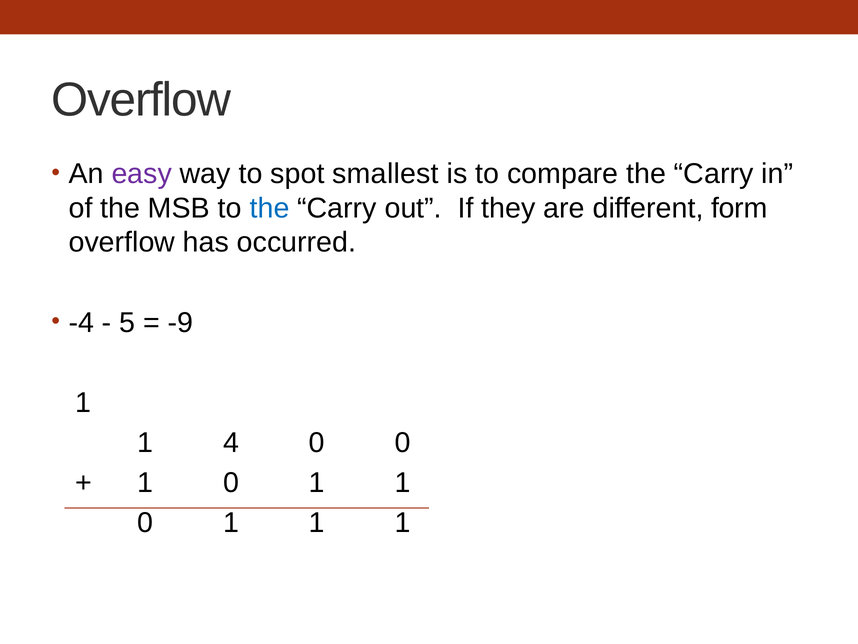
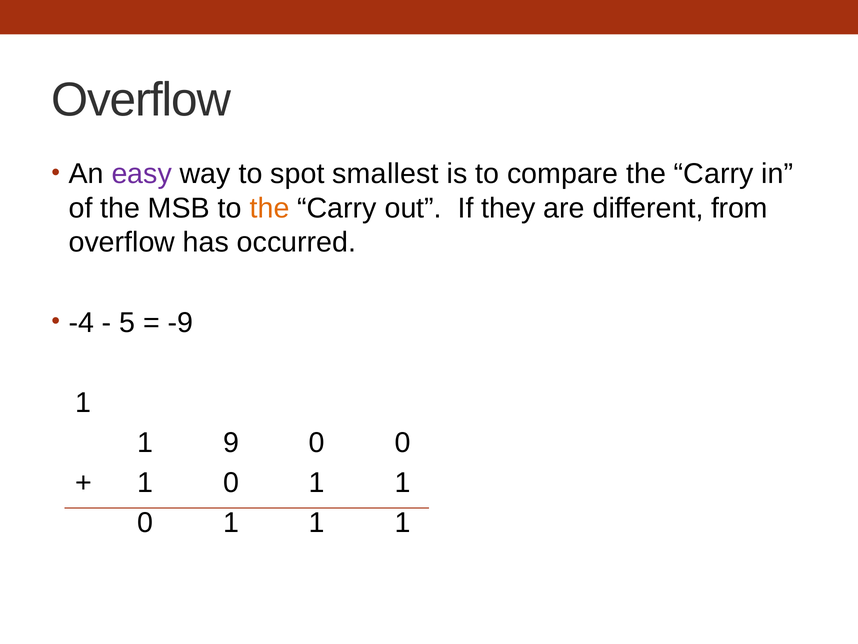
the colour: blue -> orange (270, 208)
form: form -> from (739, 208)
4: 4 -> 9 (231, 442)
